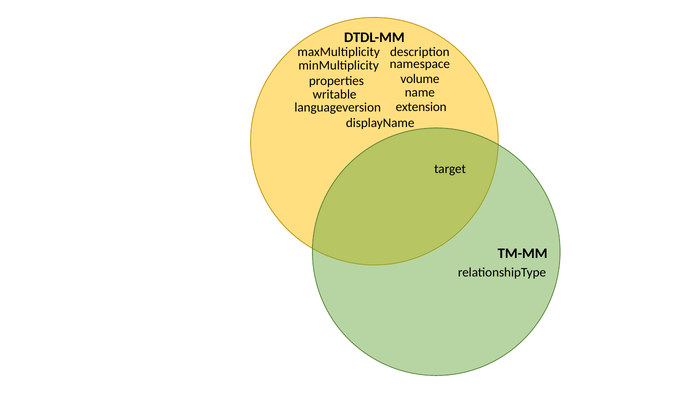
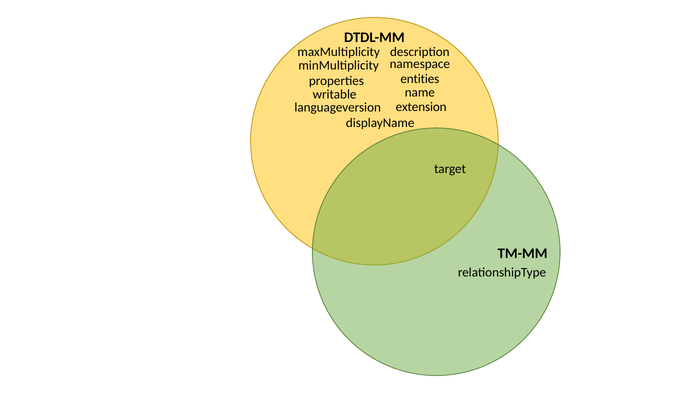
volume: volume -> entities (420, 79)
